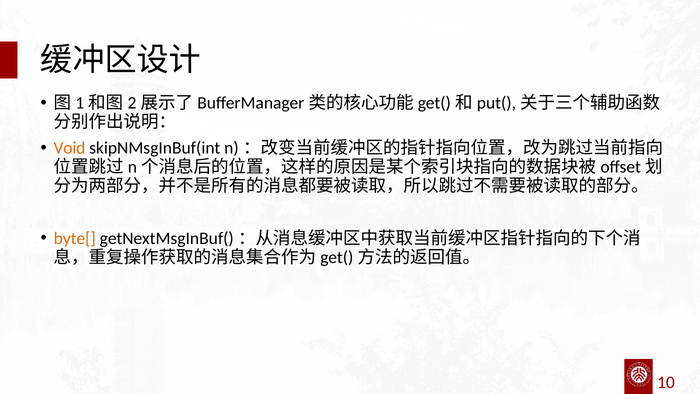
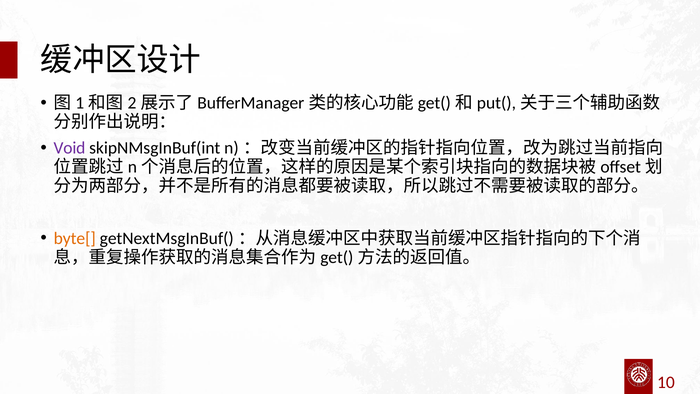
Void colour: orange -> purple (70, 148)
